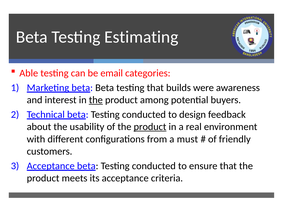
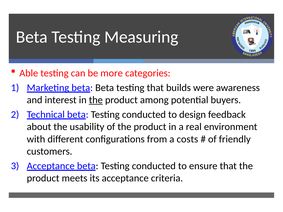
Estimating: Estimating -> Measuring (141, 37)
email: email -> more (112, 73)
product underline: present -> none (150, 127)
must: must -> costs (187, 139)
